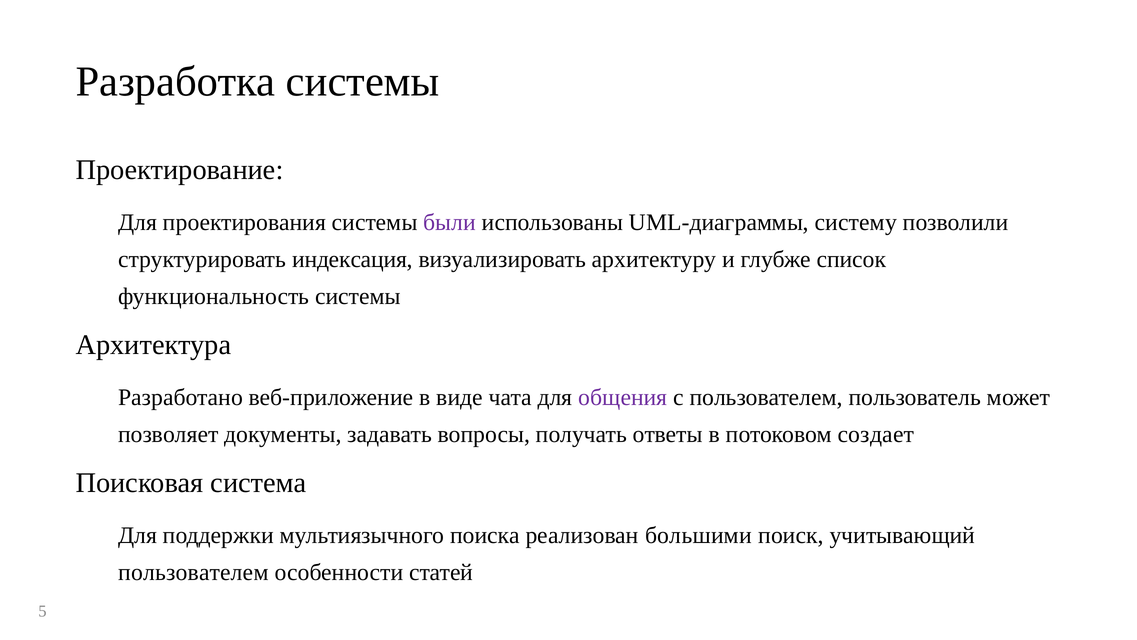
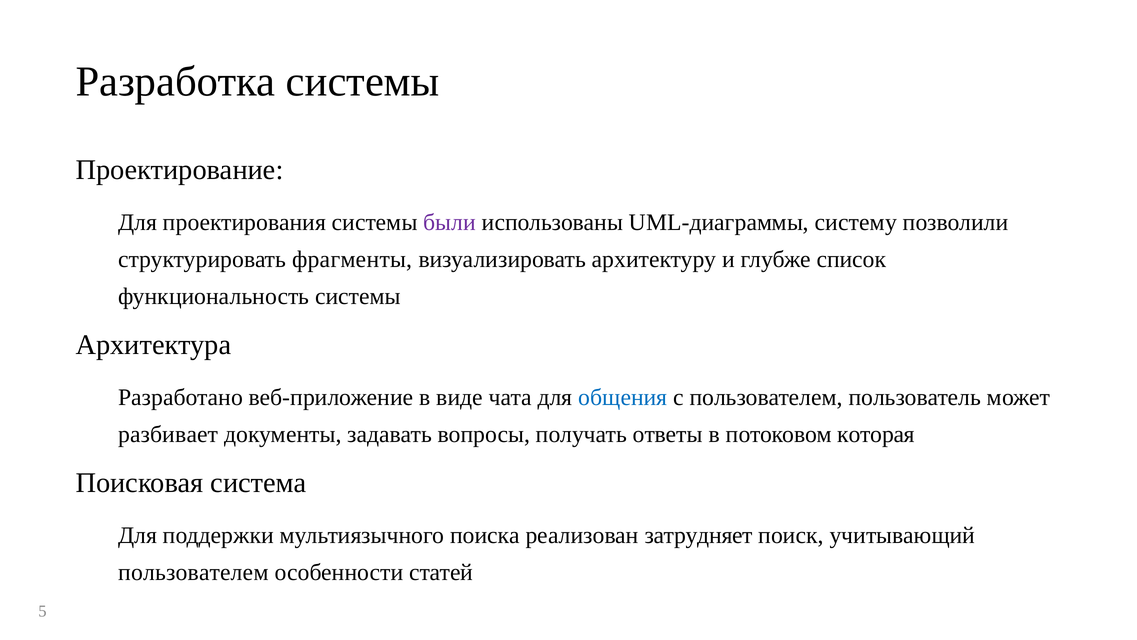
индексация: индексация -> фрагменты (352, 259)
общения colour: purple -> blue (623, 397)
позволяет: позволяет -> разбивает (168, 434)
создает: создает -> которая (876, 434)
большими: большими -> затрудняет (699, 535)
